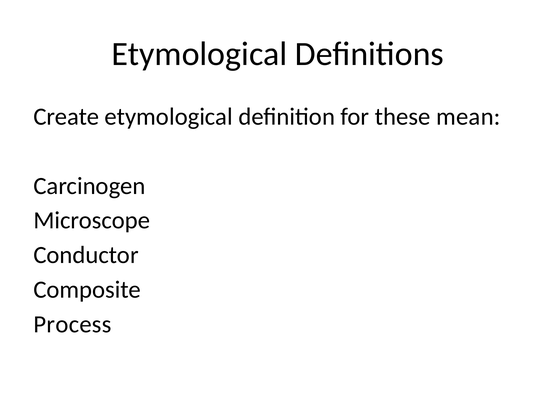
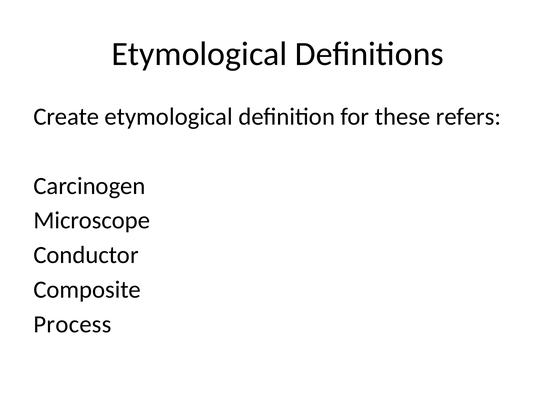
mean: mean -> refers (468, 117)
